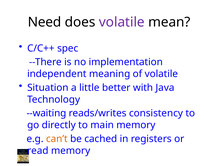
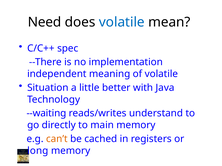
volatile colour: purple -> blue (122, 22)
consistency: consistency -> understand (156, 114)
read: read -> long (38, 151)
